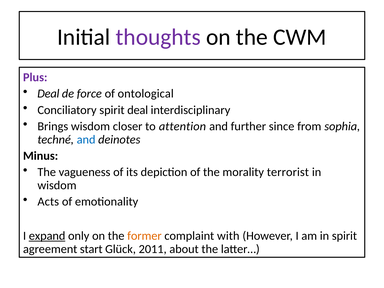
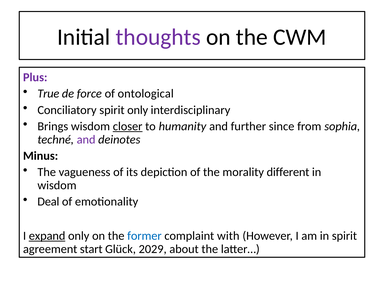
Deal: Deal -> True (48, 94)
spirit deal: deal -> only (138, 110)
closer underline: none -> present (128, 126)
attention: attention -> humanity (182, 126)
and colour: blue -> purple (86, 140)
terrorist: terrorist -> different (288, 172)
Acts: Acts -> Deal (48, 202)
former colour: orange -> blue (144, 236)
2011: 2011 -> 2029 (153, 249)
